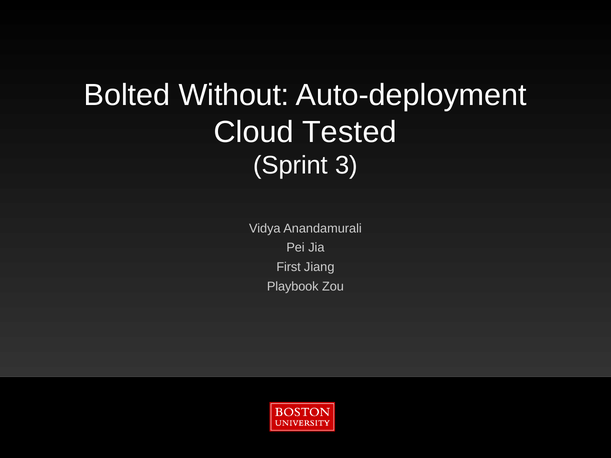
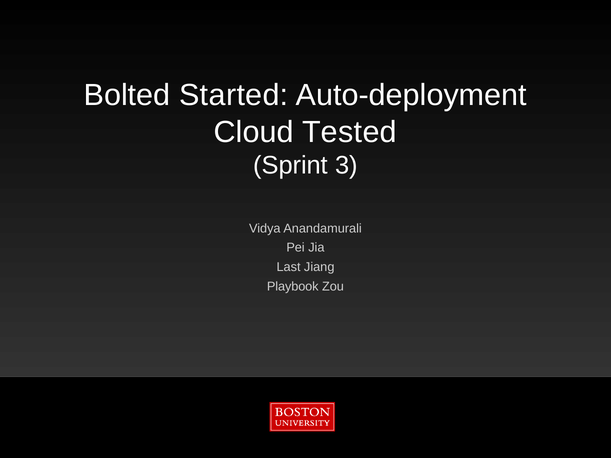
Without: Without -> Started (234, 95)
First: First -> Last (289, 267)
